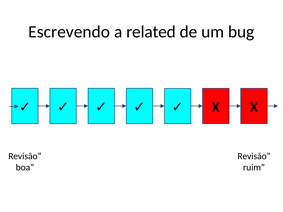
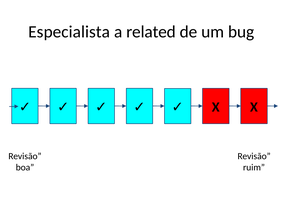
Escrevendo: Escrevendo -> Especialista (69, 32)
